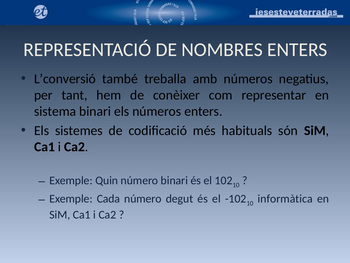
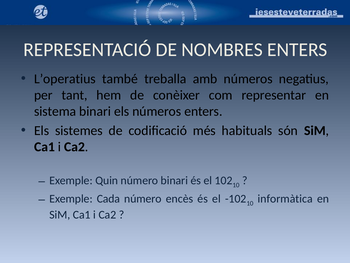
L’conversió: L’conversió -> L’operatius (65, 79)
degut: degut -> encès (179, 199)
